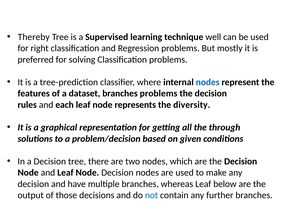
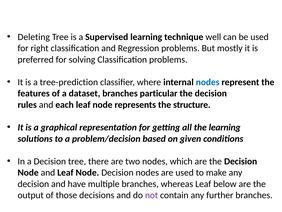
Thereby: Thereby -> Deleting (34, 37)
branches problems: problems -> particular (159, 93)
diversity: diversity -> structure (192, 105)
the through: through -> learning (225, 127)
not colour: blue -> purple (152, 195)
